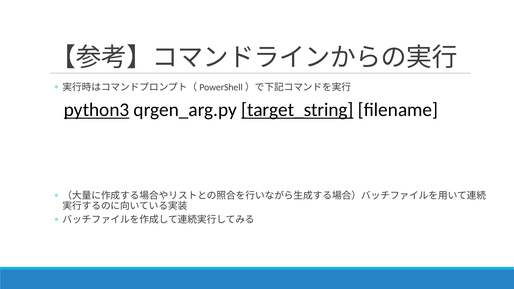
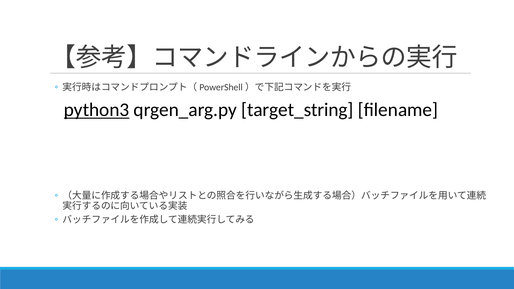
target_string underline: present -> none (297, 110)
